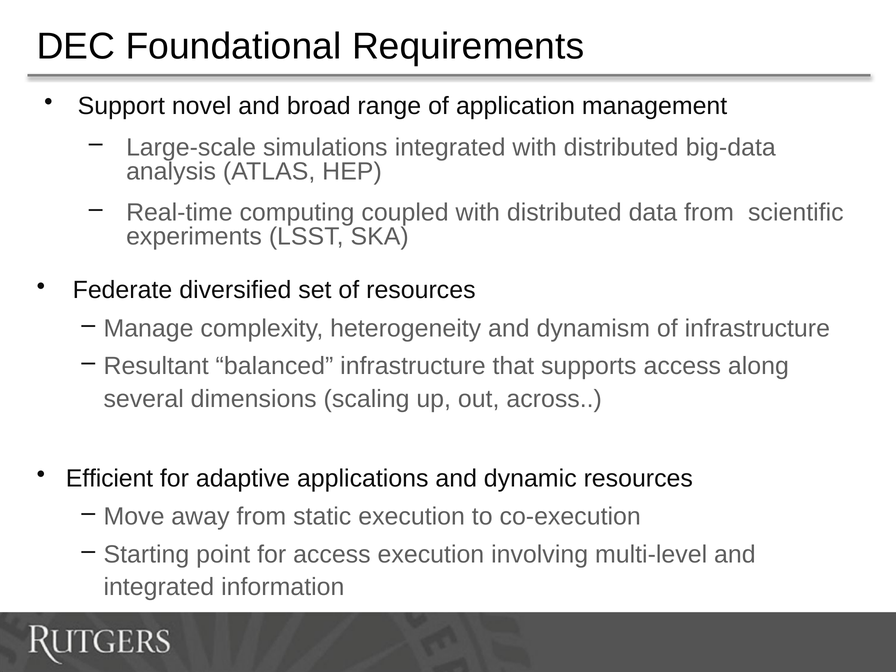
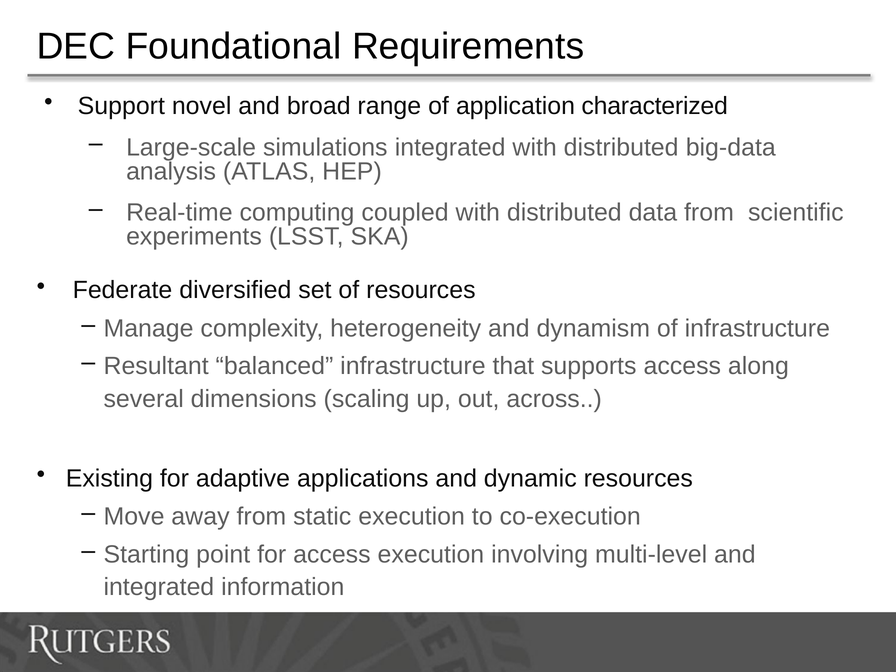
management: management -> characterized (655, 106)
Efficient: Efficient -> Existing (109, 478)
